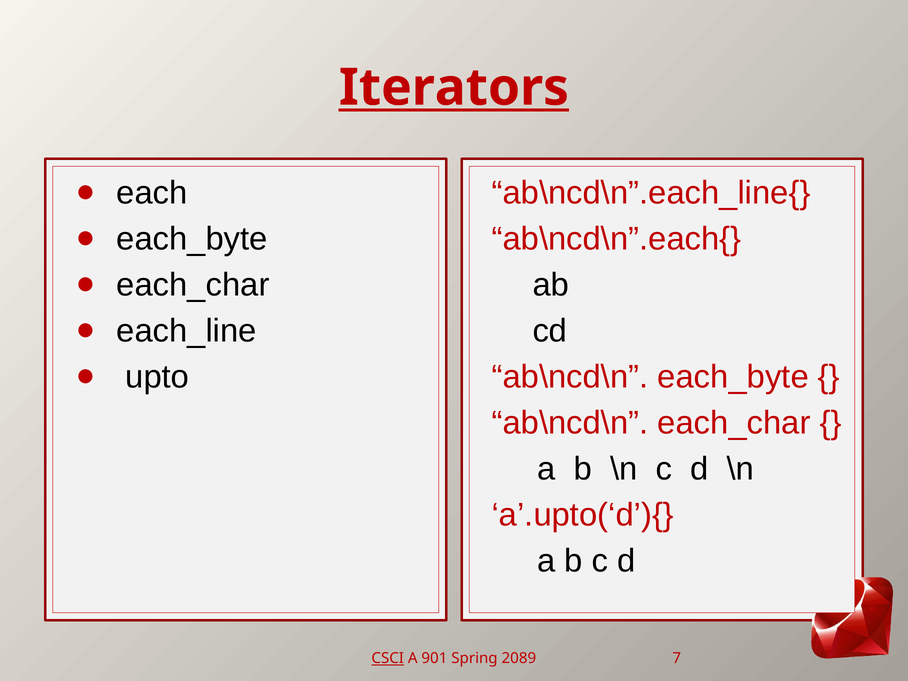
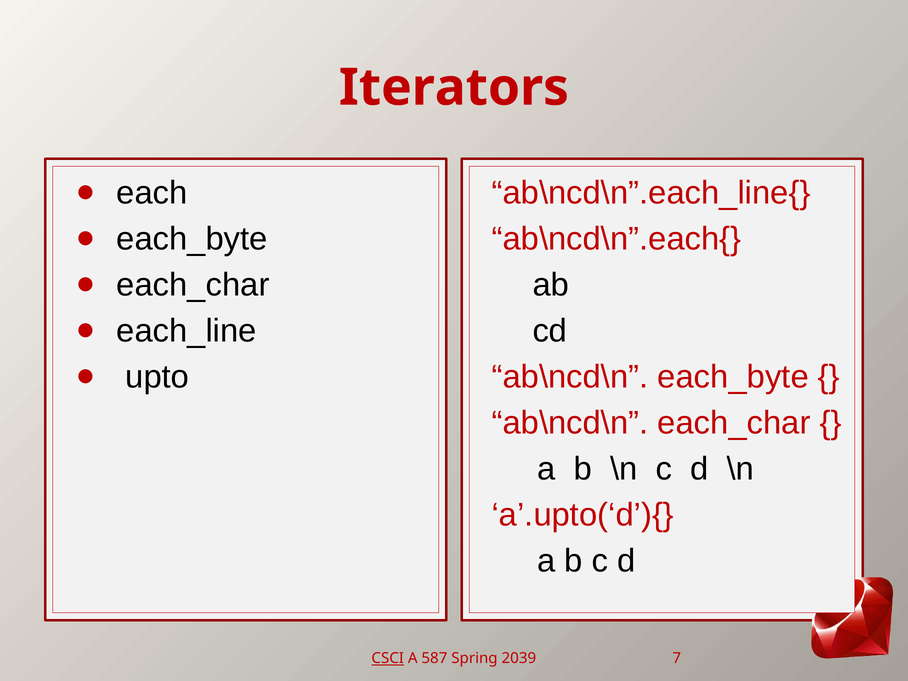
Iterators underline: present -> none (454, 88)
901: 901 -> 587 (434, 658)
2089: 2089 -> 2039 (519, 658)
